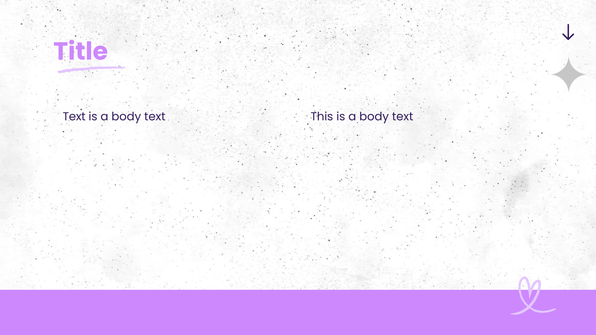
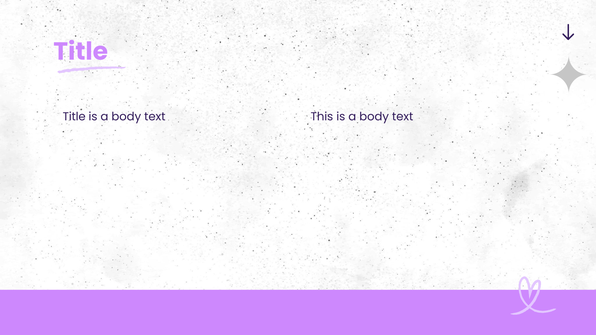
Text: Text -> Title (74, 117)
